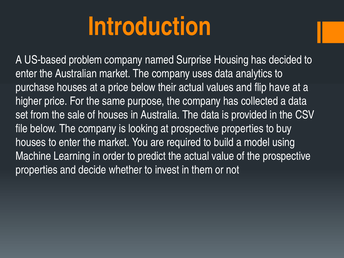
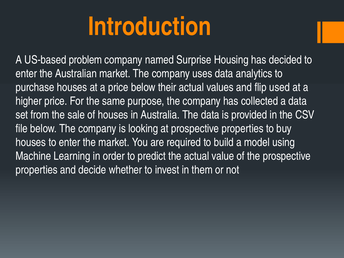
have: have -> used (280, 87)
